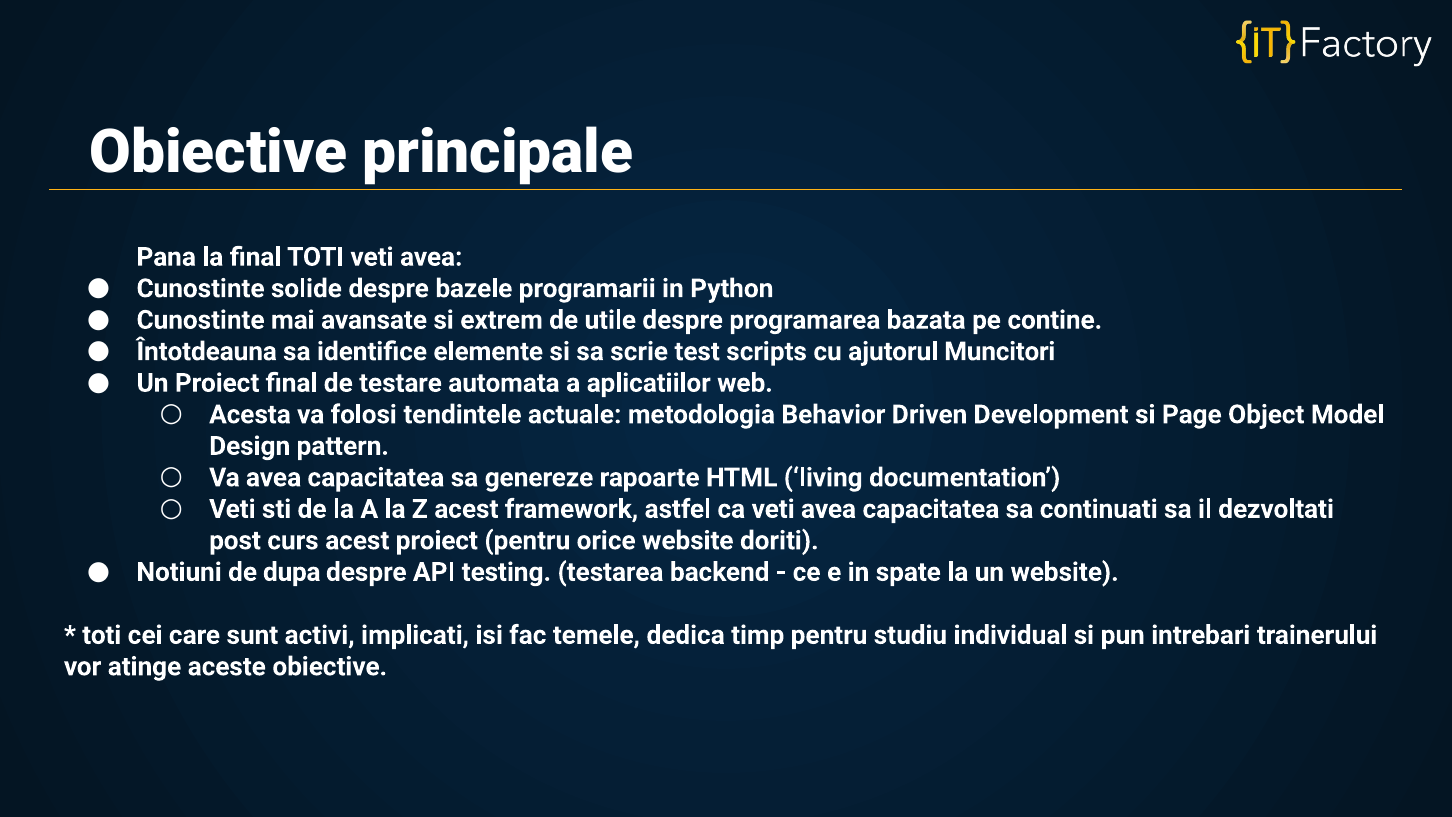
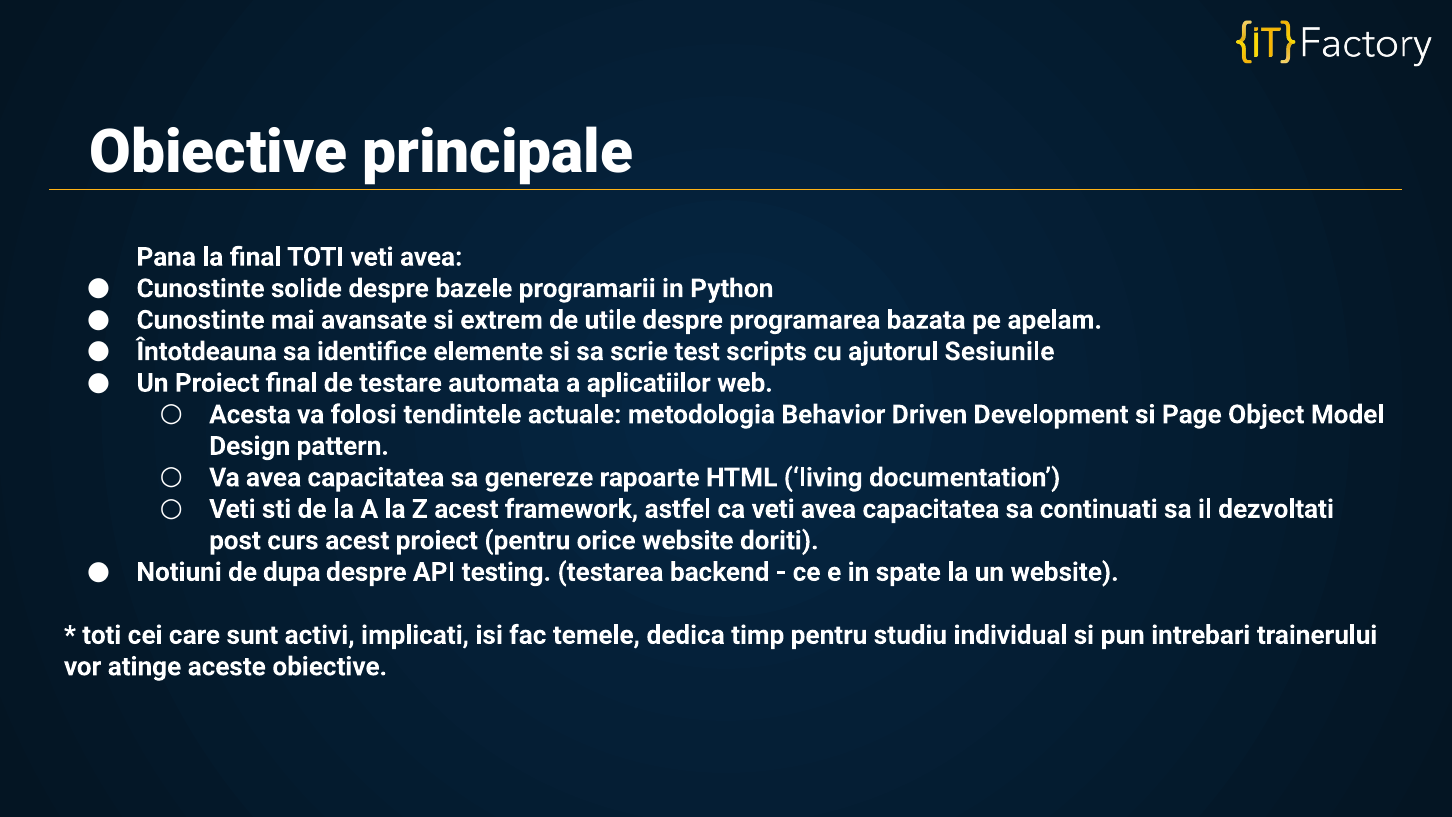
contine: contine -> apelam (1055, 320)
Muncitori: Muncitori -> Sesiunile (999, 351)
